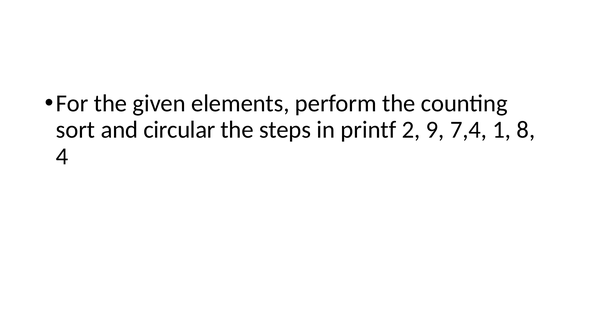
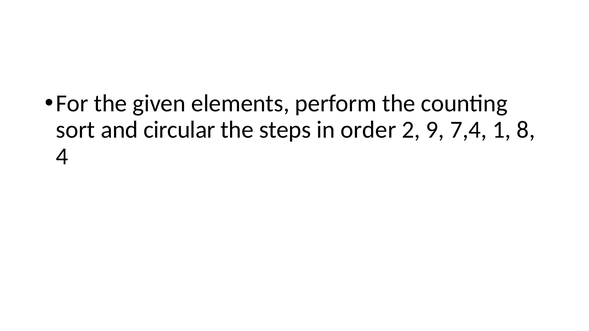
printf: printf -> order (368, 130)
